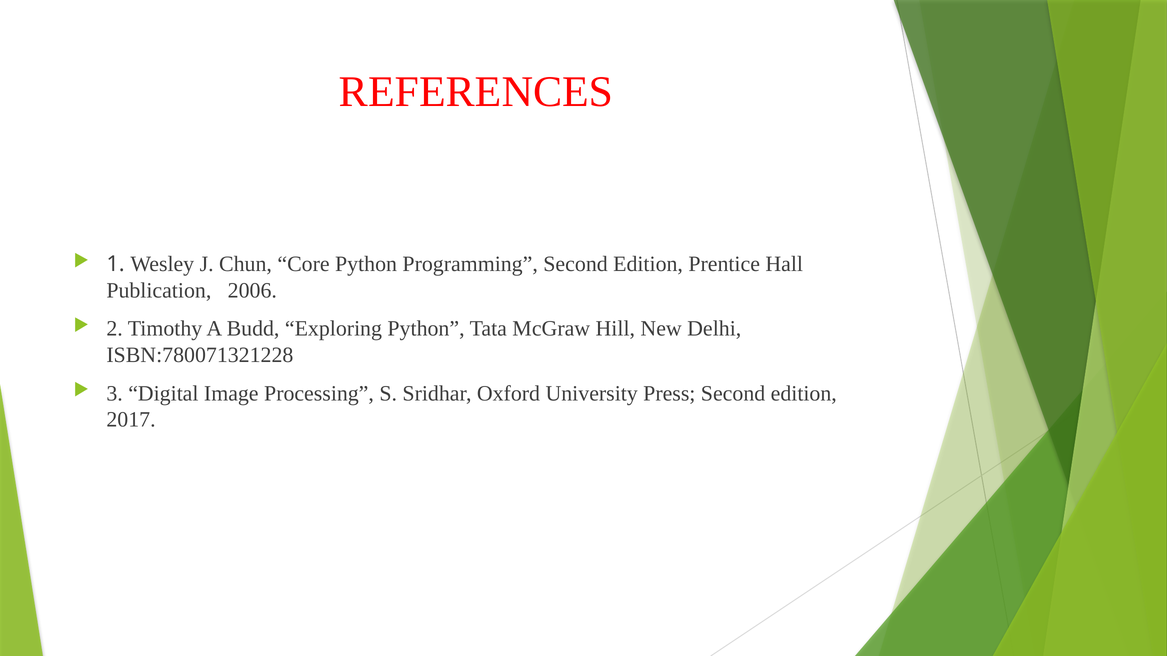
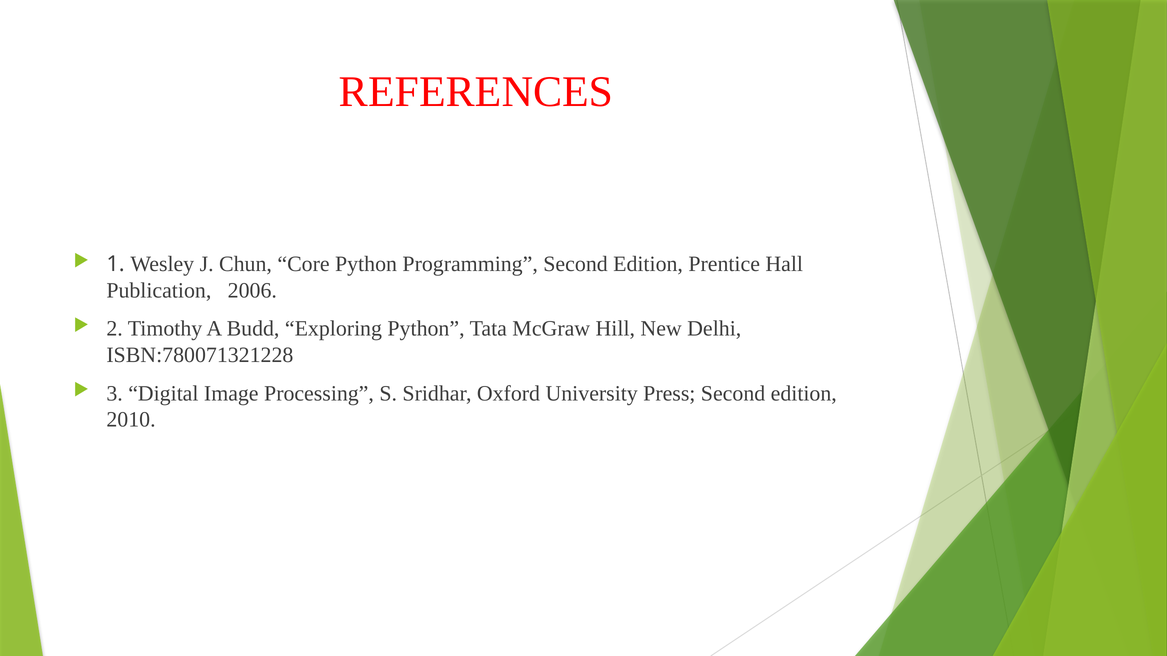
2017: 2017 -> 2010 (131, 420)
